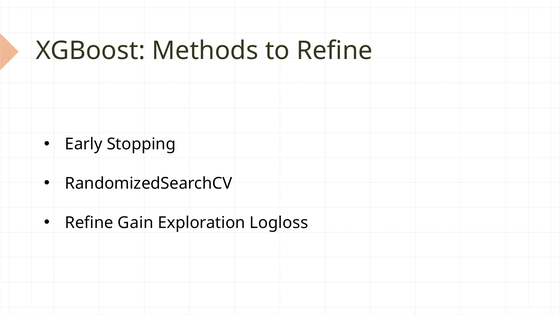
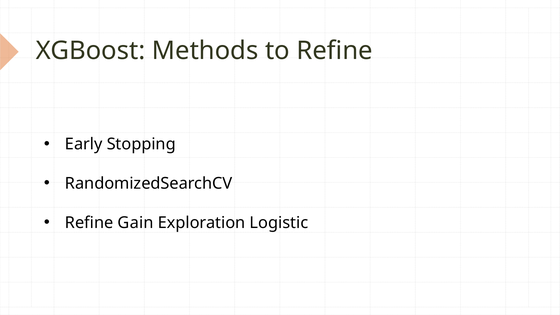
Logloss: Logloss -> Logistic (279, 223)
